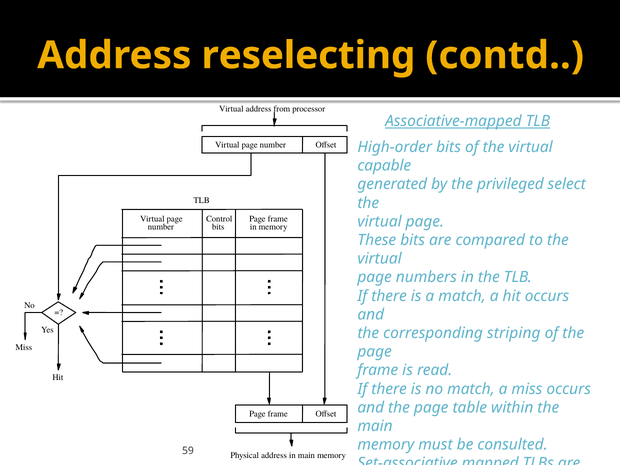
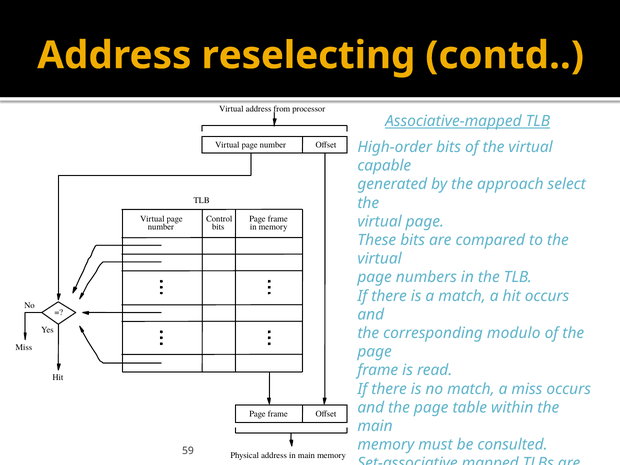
privileged: privileged -> approach (510, 184)
striping: striping -> modulo (514, 333)
